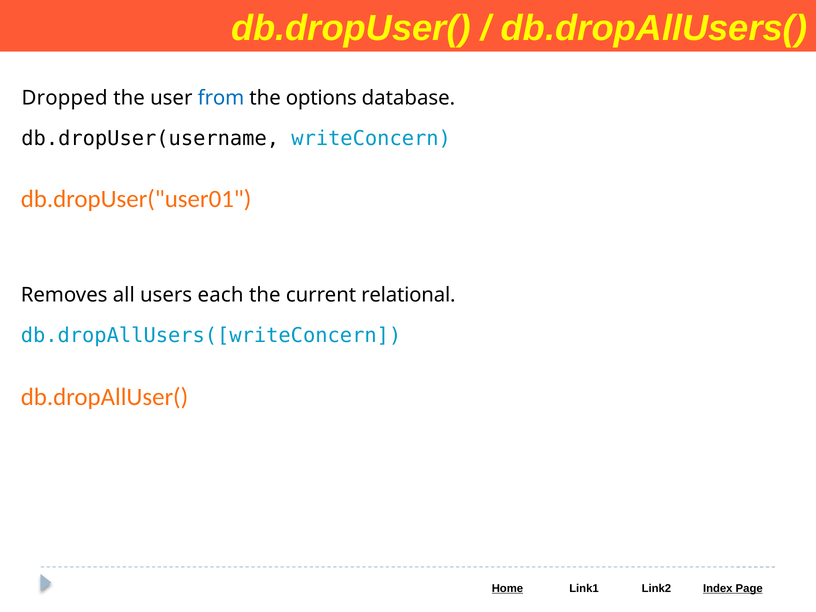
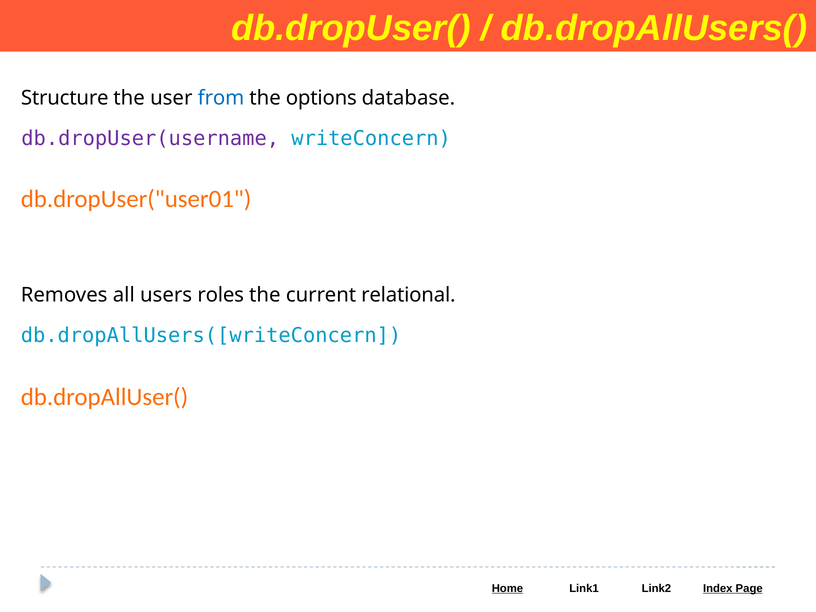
Dropped: Dropped -> Structure (65, 98)
db.dropUser(username colour: black -> purple (150, 139)
each: each -> roles (221, 295)
